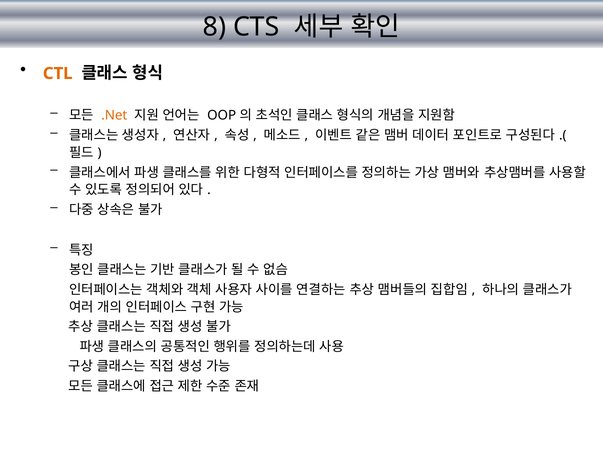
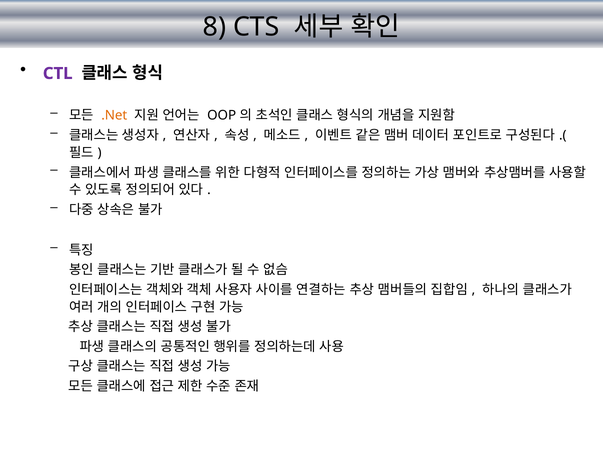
CTL colour: orange -> purple (58, 73)
